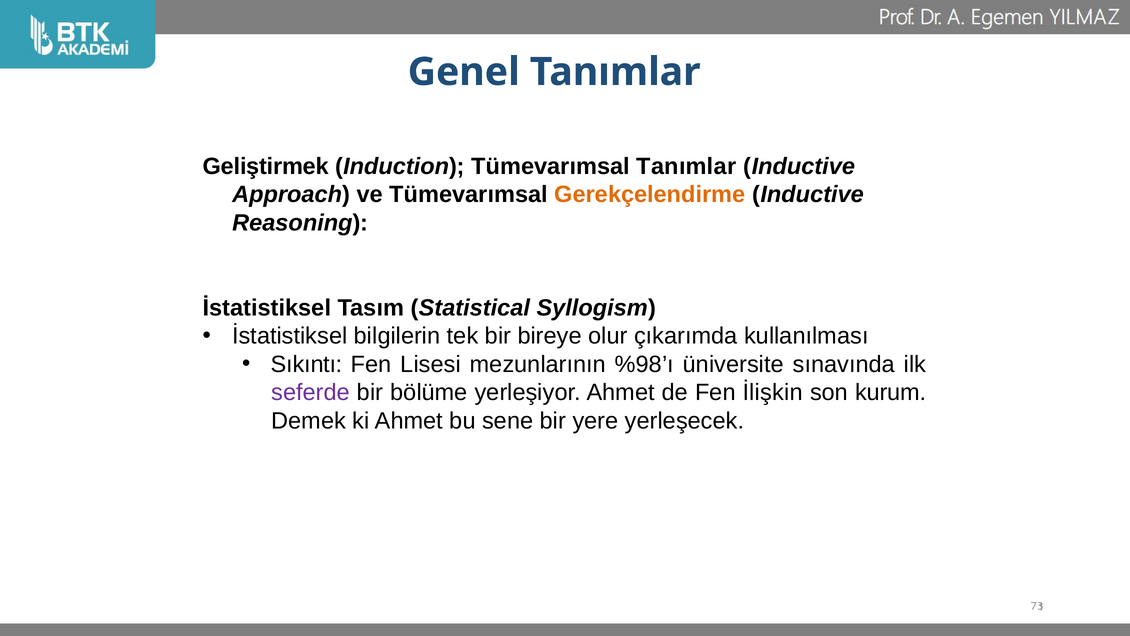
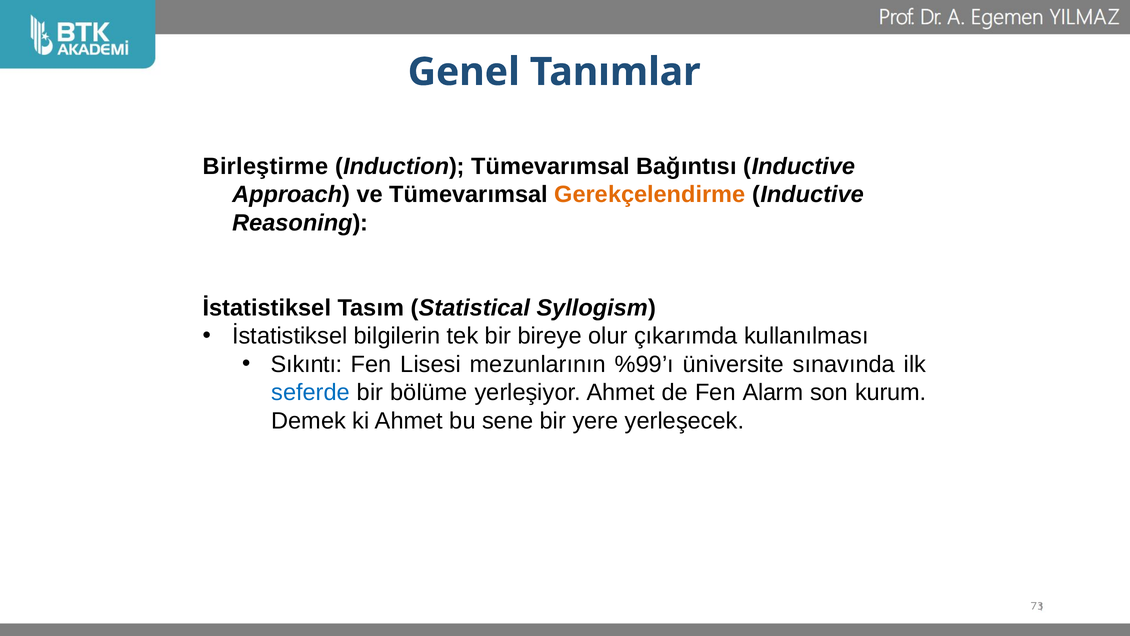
Geliştirmek: Geliştirmek -> Birleştirme (266, 166)
Tümevarımsal Tanımlar: Tanımlar -> Bağıntısı (686, 166)
%98’ı: %98’ı -> %99’ı (644, 364)
seferde colour: purple -> blue (311, 392)
İlişkin: İlişkin -> Alarm (773, 392)
